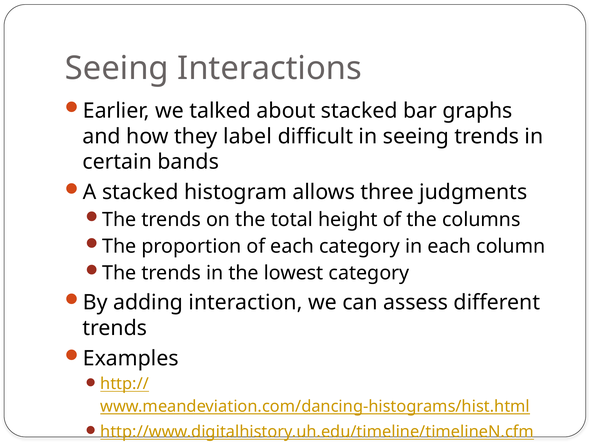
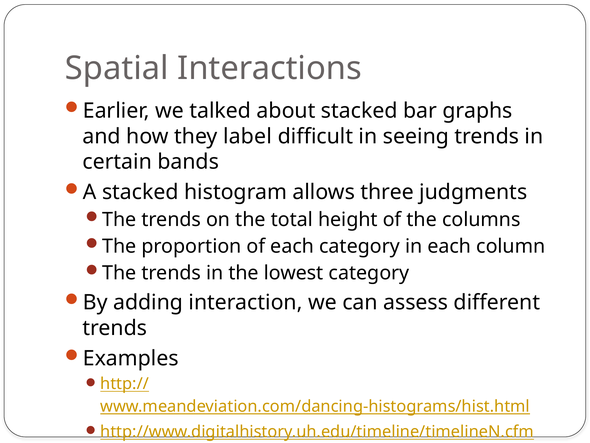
Seeing: Seeing -> Spatial (117, 68)
